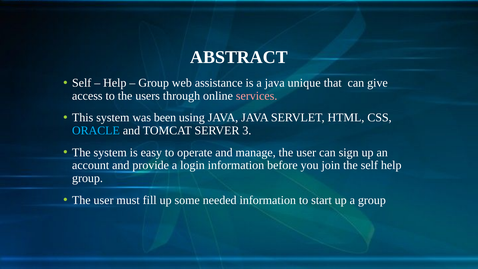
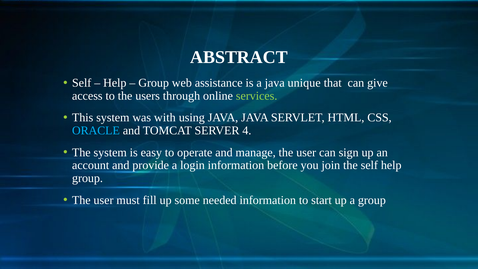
services colour: pink -> light green (257, 96)
been: been -> with (165, 118)
3: 3 -> 4 (247, 131)
